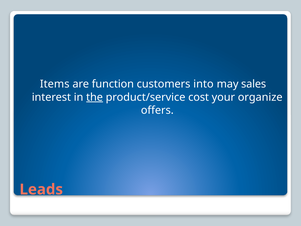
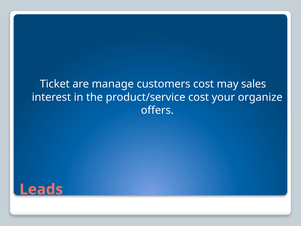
Items: Items -> Ticket (55, 84)
function: function -> manage (113, 84)
customers into: into -> cost (204, 84)
the underline: present -> none (95, 97)
